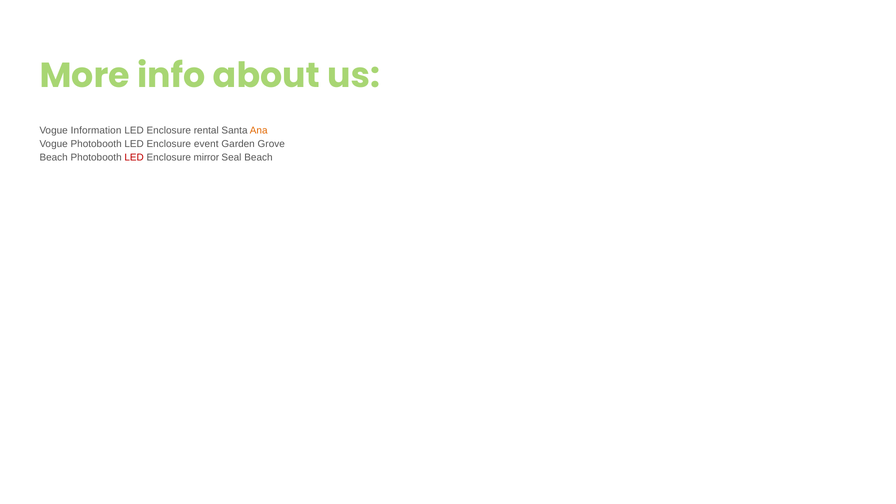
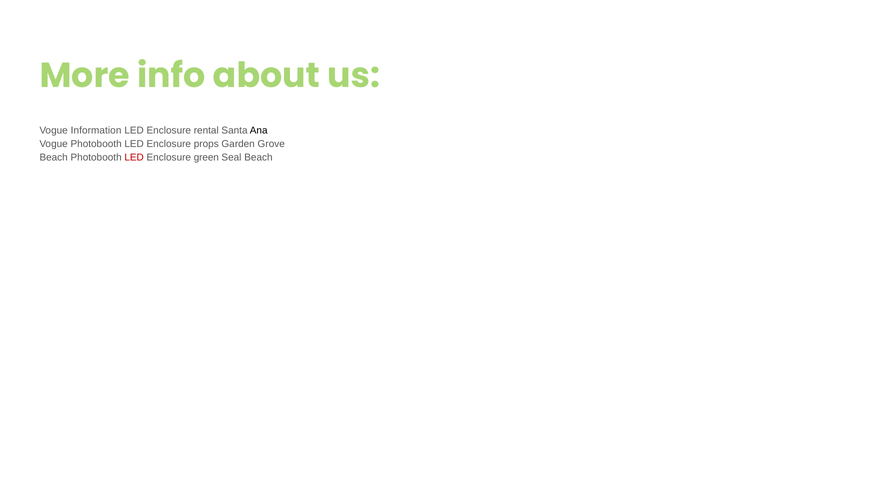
Ana colour: orange -> black (259, 130)
event: event -> props (206, 144)
mirror: mirror -> green (206, 158)
